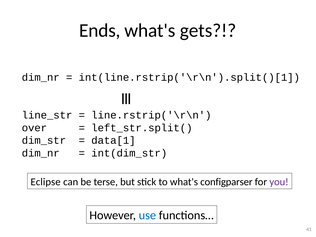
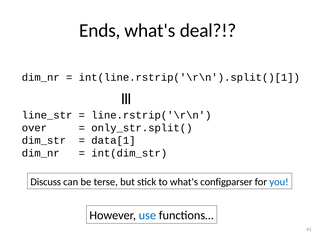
gets: gets -> deal (208, 31)
left_str.split(: left_str.split( -> only_str.split( (142, 128)
Eclipse: Eclipse -> Discuss (46, 182)
you colour: purple -> blue (279, 182)
